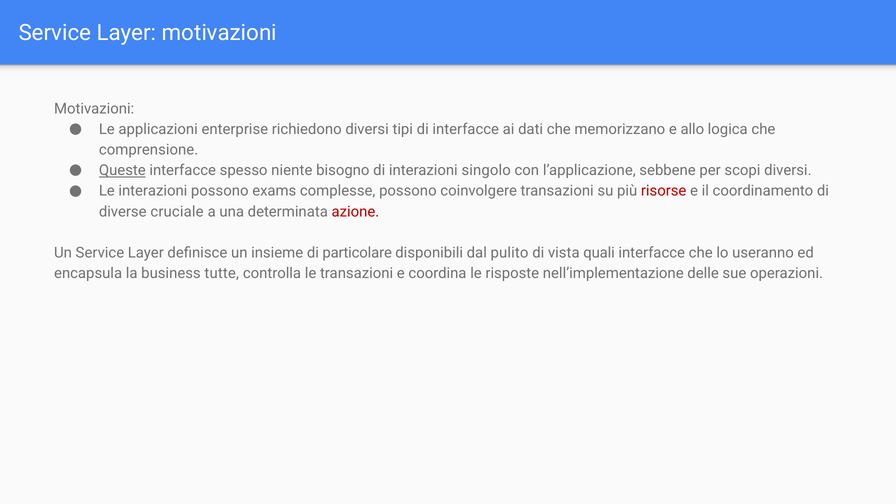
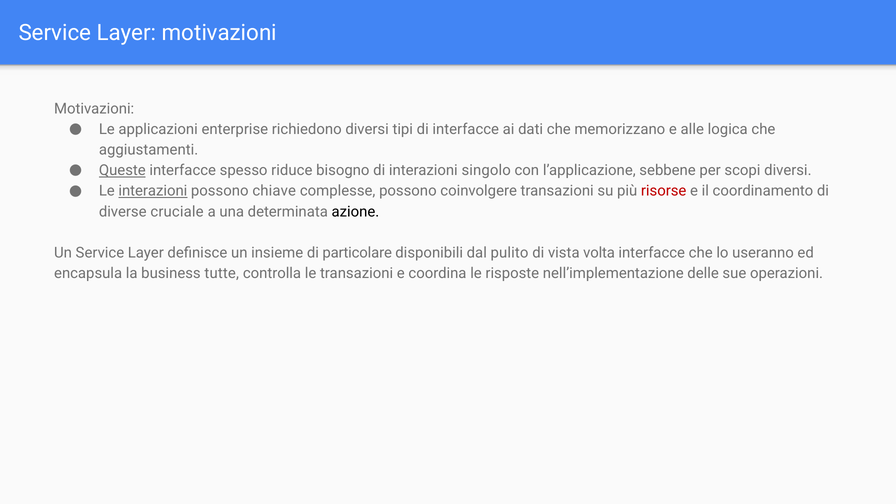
allo: allo -> alle (692, 129)
comprensione: comprensione -> aggiustamenti (149, 150)
niente: niente -> riduce (292, 170)
interazioni underline: none -> present (153, 191)
exams: exams -> chiave (274, 191)
azione colour: red -> black (355, 212)
quali: quali -> volta (599, 253)
